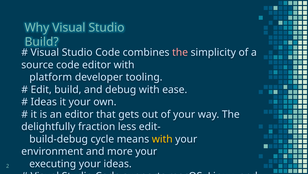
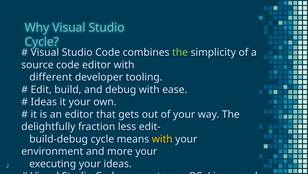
Build: Build -> Cycle (42, 42)
the colour: pink -> light green (180, 52)
platform: platform -> different (51, 77)
